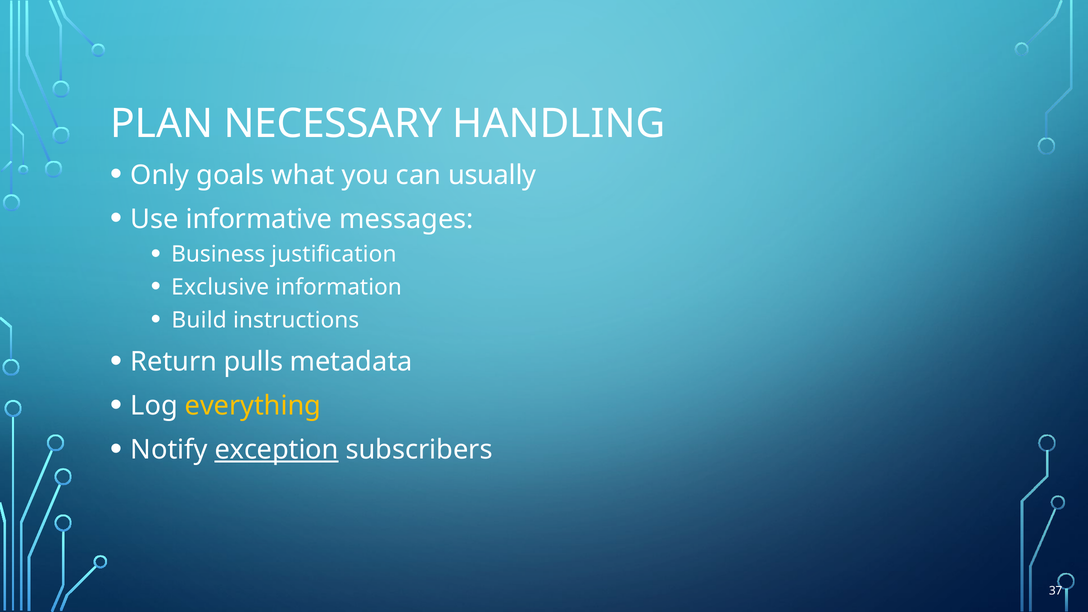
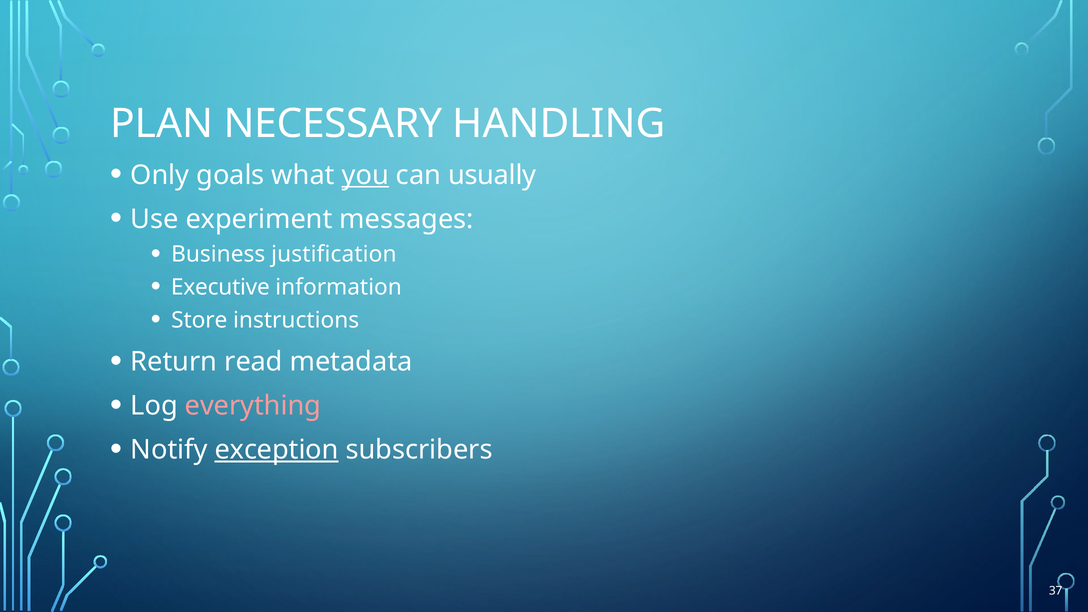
you underline: none -> present (365, 175)
informative: informative -> experiment (259, 219)
Exclusive: Exclusive -> Executive (220, 287)
Build: Build -> Store (199, 320)
pulls: pulls -> read (254, 362)
everything colour: yellow -> pink (253, 406)
